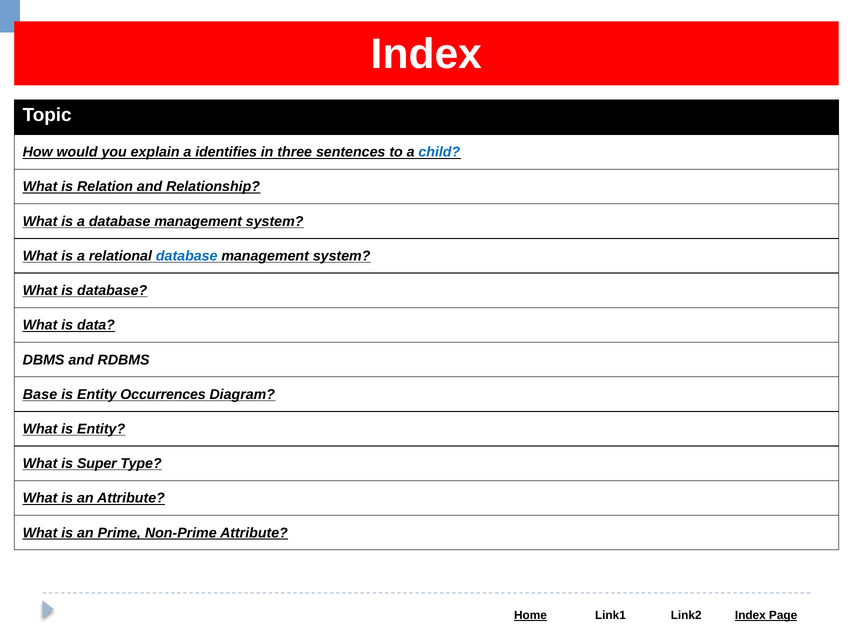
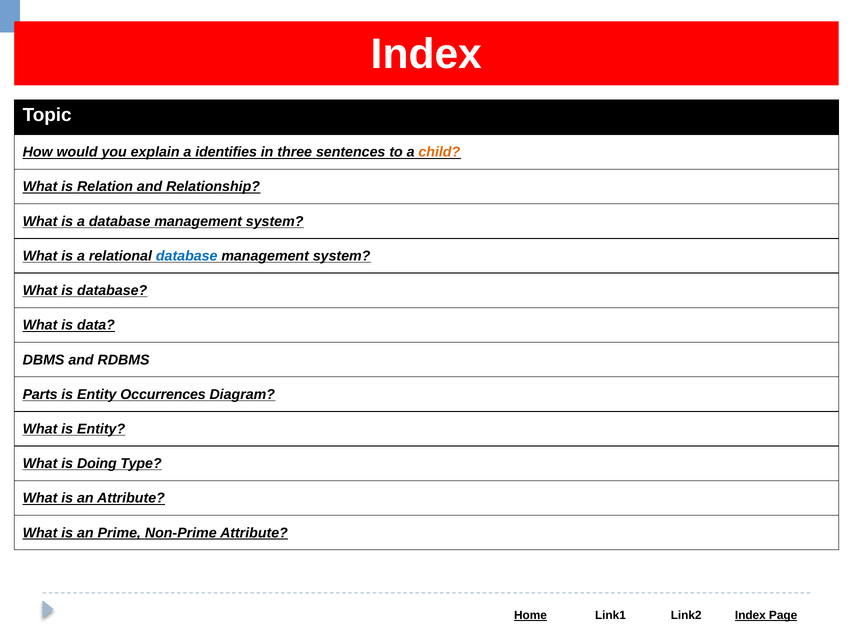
child colour: blue -> orange (439, 152)
Base: Base -> Parts (40, 394)
Super: Super -> Doing (97, 463)
